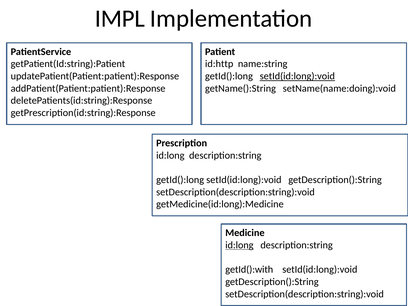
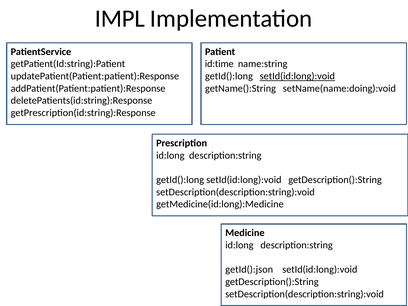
id:http: id:http -> id:time (219, 64)
id:long underline: present -> none (239, 245)
getId():with: getId():with -> getId():json (249, 270)
